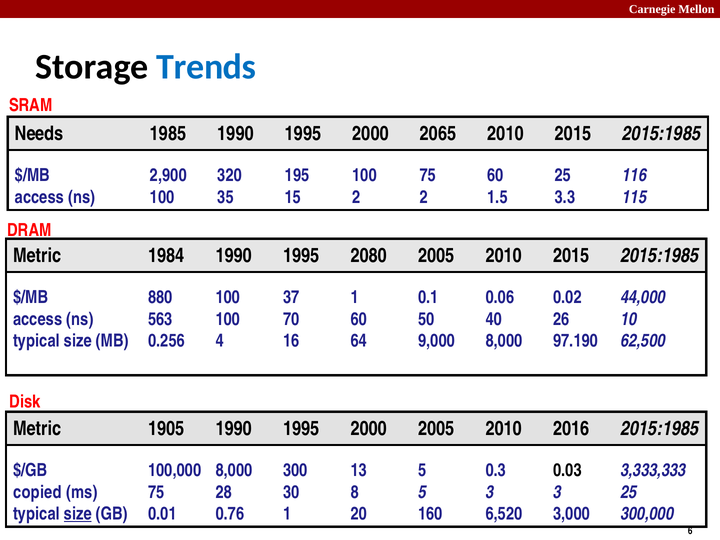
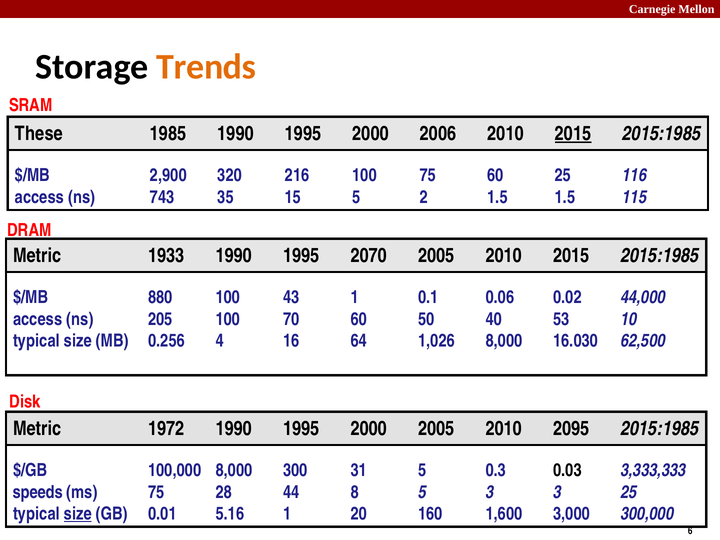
Trends colour: blue -> orange (206, 67)
Needs: Needs -> These (39, 134)
2065: 2065 -> 2006 (438, 134)
2015 underline: none -> present (573, 134)
195: 195 -> 216 (297, 175)
ns 100: 100 -> 743 (162, 197)
15 2: 2 -> 5 (356, 197)
1.5 3.3: 3.3 -> 1.5 (565, 197)
1984: 1984 -> 1933 (166, 256)
2080: 2080 -> 2070 (369, 256)
37: 37 -> 43 (291, 297)
563: 563 -> 205 (160, 319)
26: 26 -> 53 (561, 319)
9,000: 9,000 -> 1,026 (437, 341)
97.190: 97.190 -> 16.030 (576, 341)
1905: 1905 -> 1972 (166, 429)
2016: 2016 -> 2095 (571, 429)
13: 13 -> 31 (359, 470)
copied: copied -> speeds (38, 492)
30: 30 -> 44 (291, 492)
0.76: 0.76 -> 5.16 (230, 514)
6,520: 6,520 -> 1,600 (504, 514)
